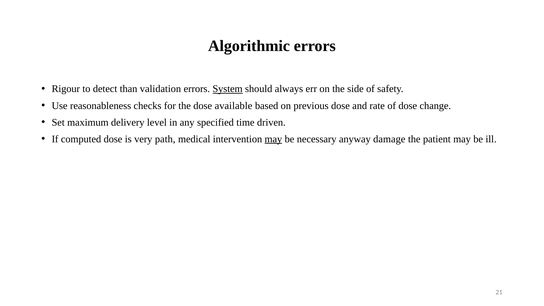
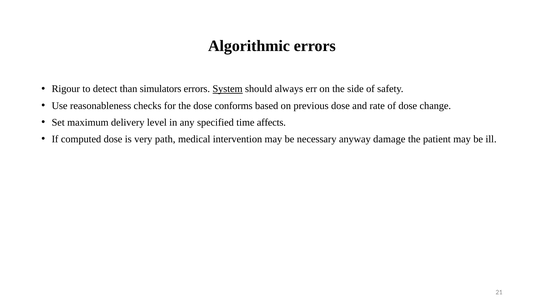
validation: validation -> simulators (161, 89)
available: available -> conforms (234, 106)
driven: driven -> affects (271, 122)
may underline: present -> none (273, 139)
